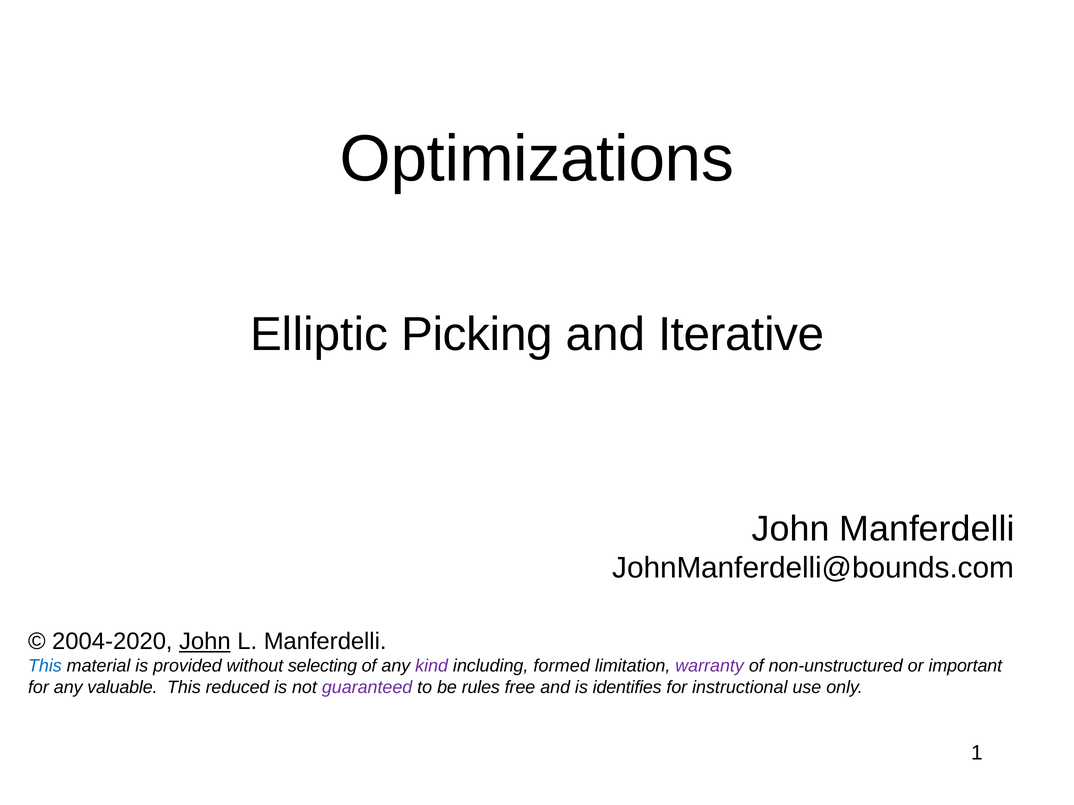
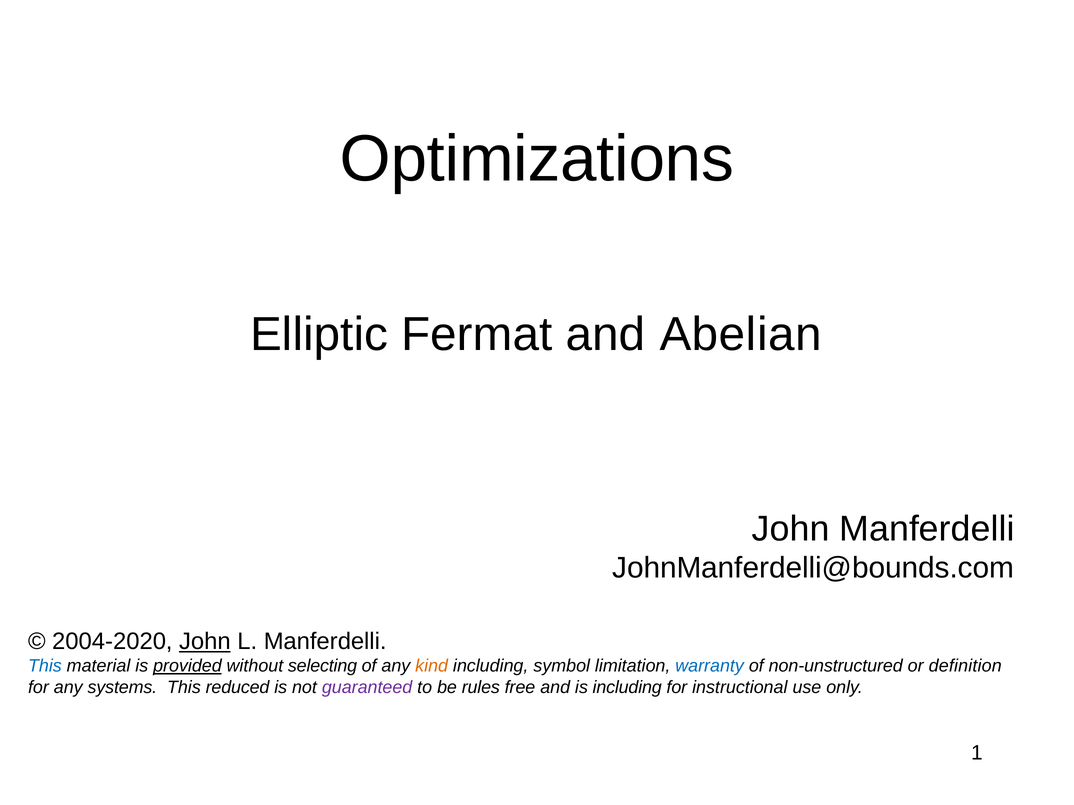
Picking: Picking -> Fermat (477, 335)
Iterative: Iterative -> Abelian (741, 335)
provided underline: none -> present (187, 666)
kind colour: purple -> orange (432, 666)
formed: formed -> symbol (562, 666)
warranty colour: purple -> blue (710, 666)
important: important -> definition (965, 666)
valuable: valuable -> systems (122, 688)
is identifies: identifies -> including (627, 688)
